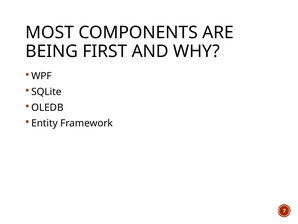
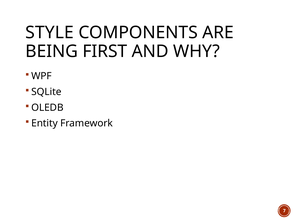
MOST: MOST -> STYLE (50, 33)
